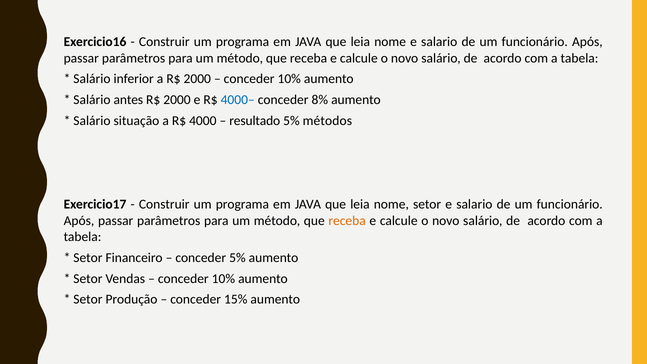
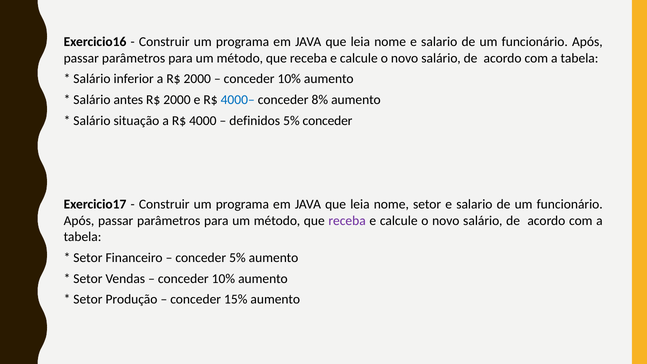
resultado: resultado -> definidos (255, 121)
5% métodos: métodos -> conceder (328, 121)
receba colour: orange -> purple (347, 221)
